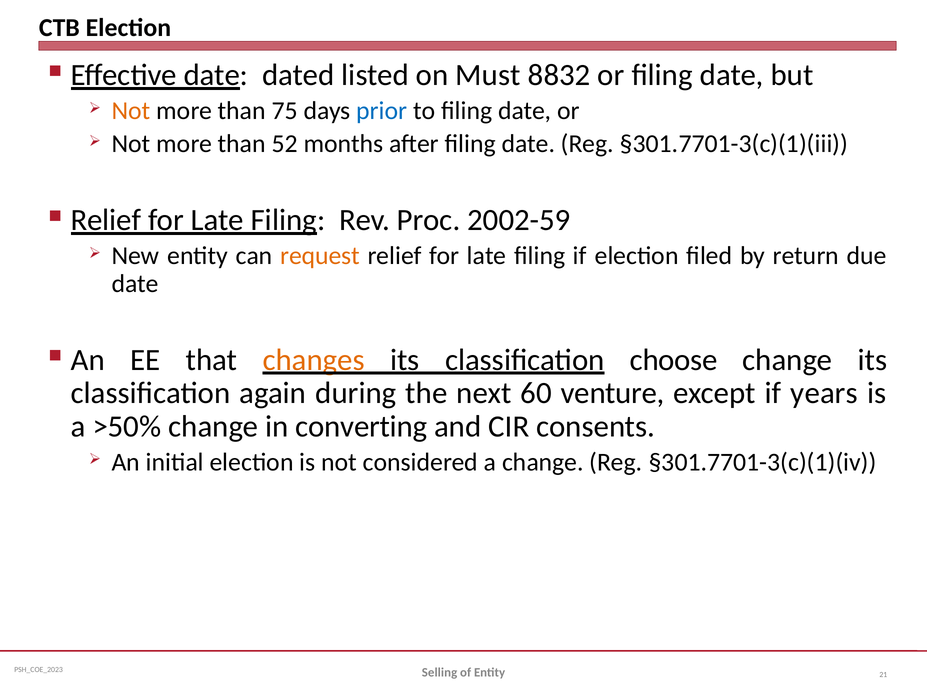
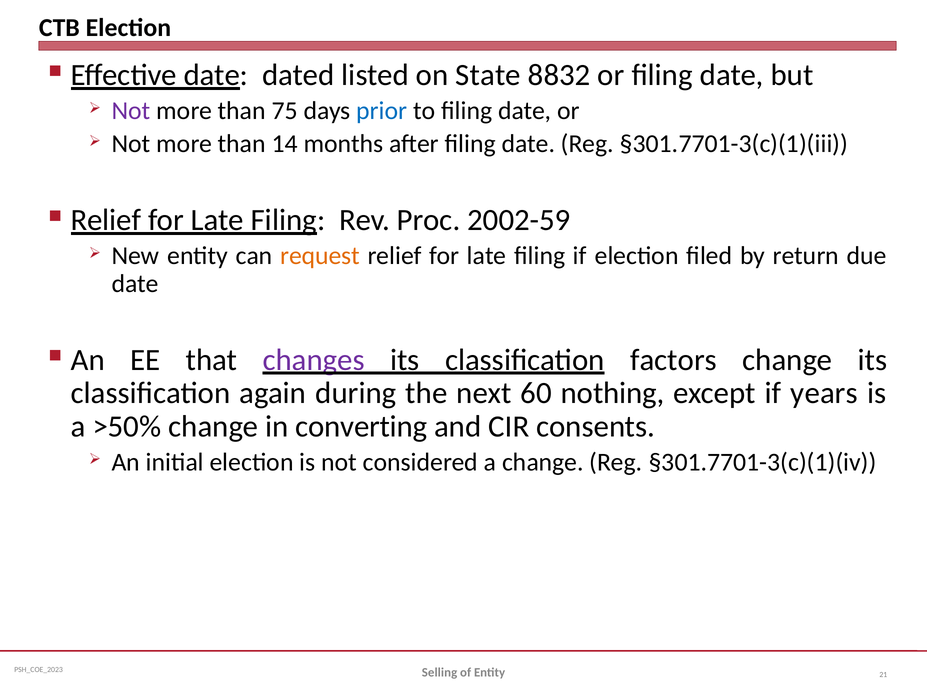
Must: Must -> State (488, 75)
Not colour: orange -> purple (131, 111)
52: 52 -> 14 (285, 144)
changes colour: orange -> purple (314, 360)
choose: choose -> factors (674, 360)
venture: venture -> nothing (613, 393)
